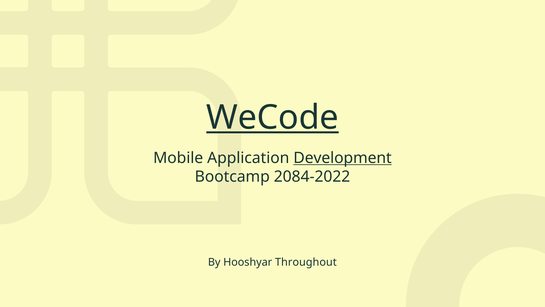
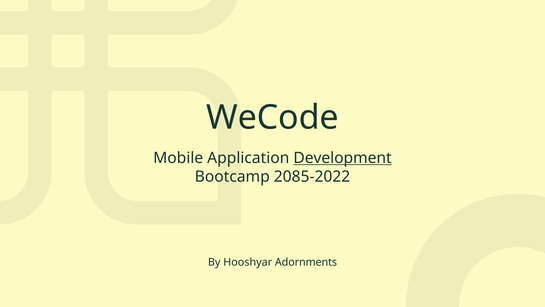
WeCode underline: present -> none (273, 117)
2084-2022: 2084-2022 -> 2085-2022 (312, 176)
Throughout: Throughout -> Adornments (306, 262)
